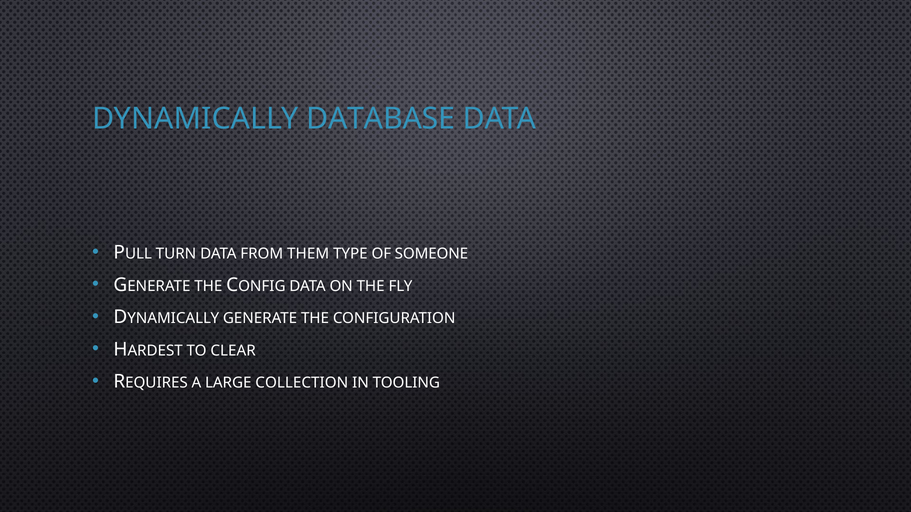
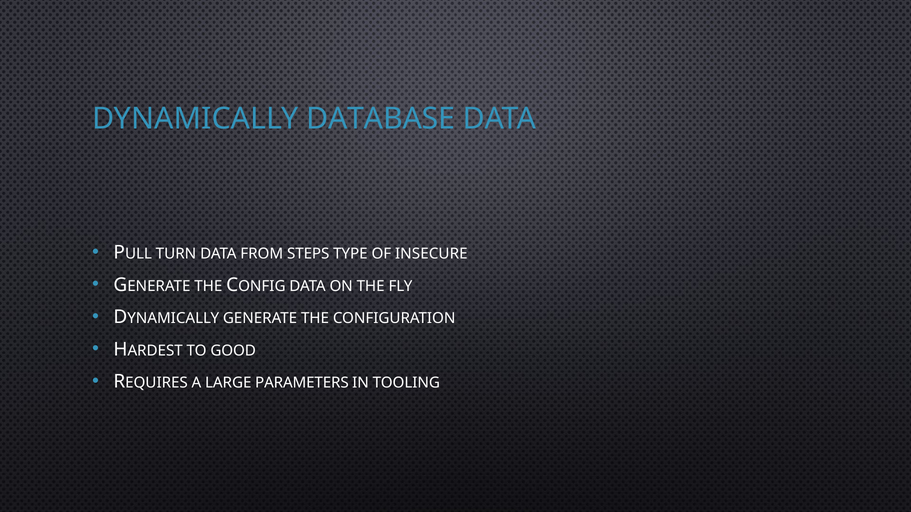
THEM: THEM -> STEPS (308, 254)
SOMEONE: SOMEONE -> INSECURE (431, 254)
CLEAR: CLEAR -> GOOD (233, 351)
COLLECTION: COLLECTION -> PARAMETERS (302, 383)
